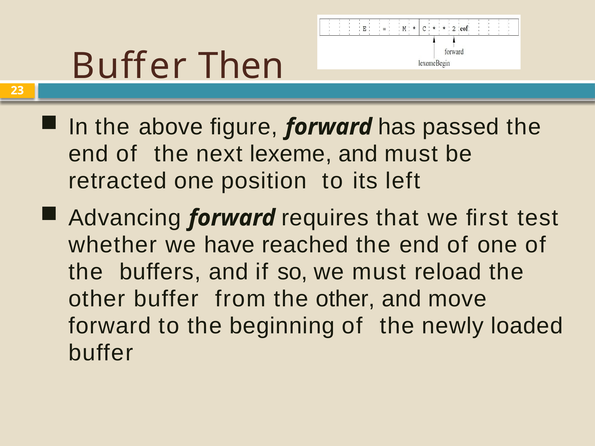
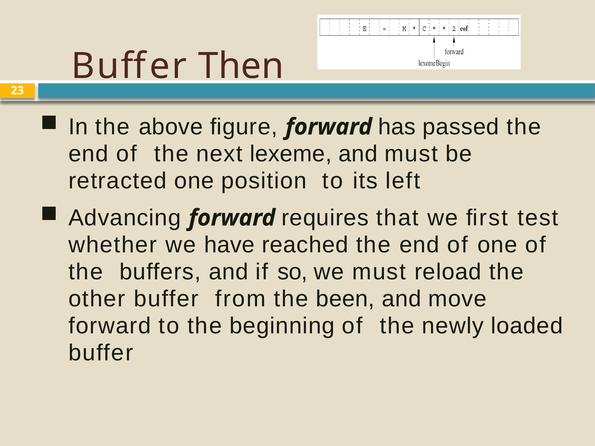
from the other: other -> been (345, 299)
